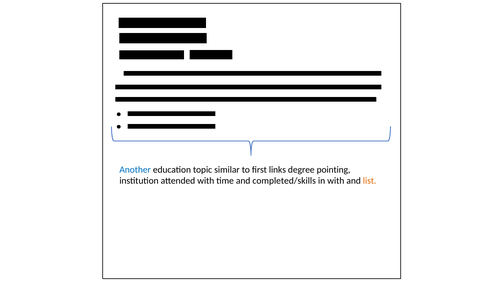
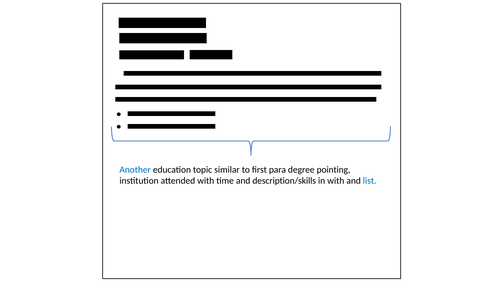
links: links -> para (277, 170)
completed/skills: completed/skills -> description/skills (284, 181)
list colour: orange -> blue (370, 181)
